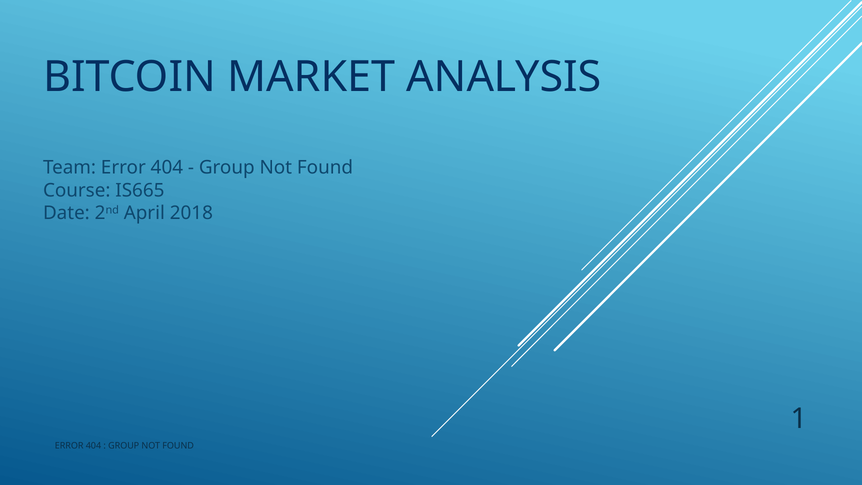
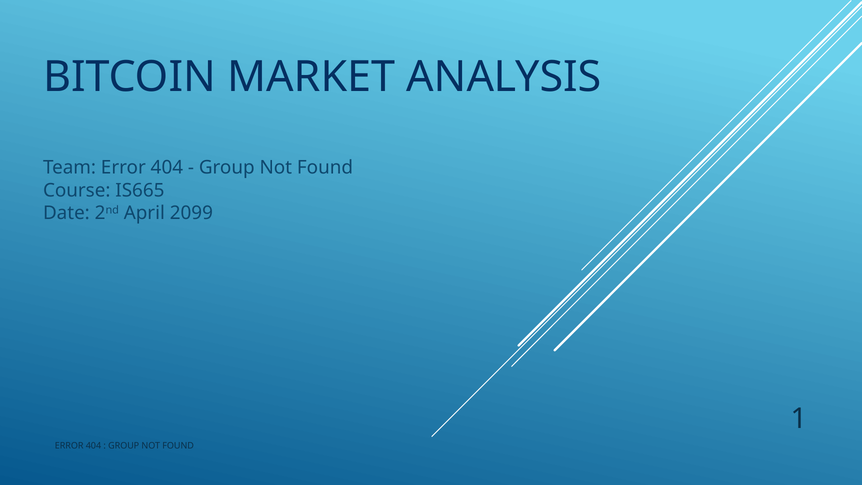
2018: 2018 -> 2099 (191, 213)
